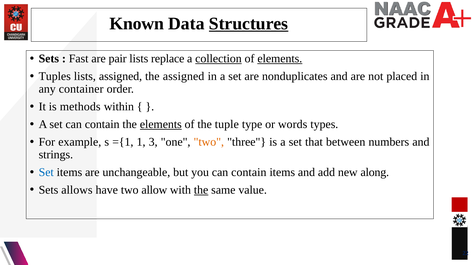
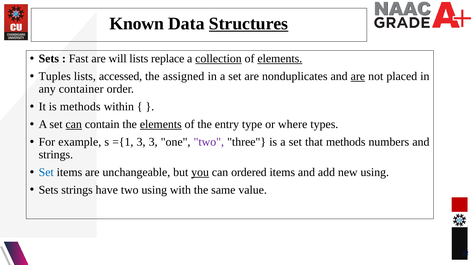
pair: pair -> will (118, 59)
lists assigned: assigned -> accessed (121, 76)
are underline: none -> present (358, 76)
can underline: none -> present (74, 125)
tuple: tuple -> entry (227, 125)
words: words -> where (293, 125)
={1 1: 1 -> 3 (141, 142)
two colour: orange -> purple (209, 142)
that between: between -> methods (346, 142)
you underline: none -> present (200, 173)
contain: contain -> ordered (249, 173)
new along: along -> using (375, 173)
Sets allows: allows -> strings (77, 190)
two allow: allow -> using (154, 190)
the underline: present -> none (201, 190)
